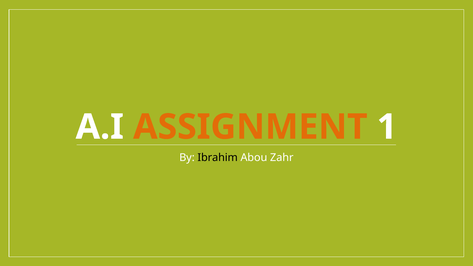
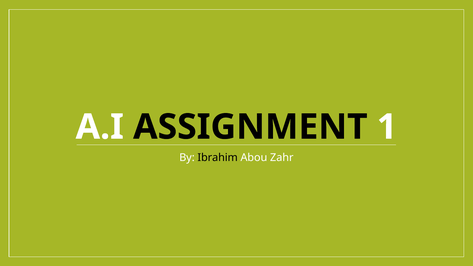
ASSIGNMENT colour: orange -> black (250, 127)
